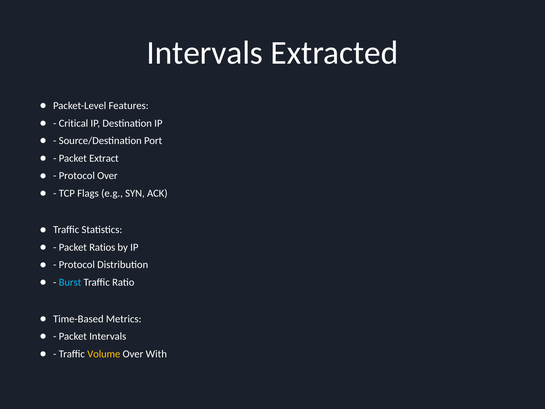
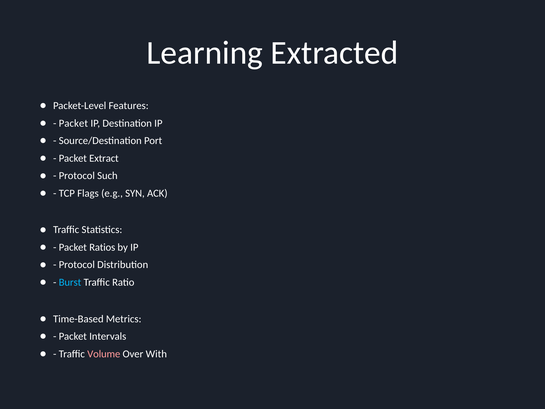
Intervals: Intervals -> Learning (205, 53)
Critical: Critical -> Packet (73, 123)
Protocol Over: Over -> Such (107, 176)
Volume colour: yellow -> pink (104, 354)
